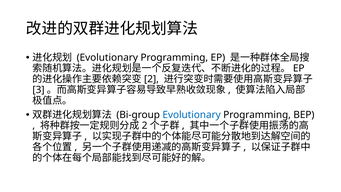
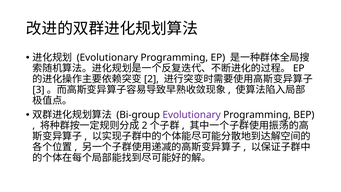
Evolutionary colour: blue -> purple (192, 115)
